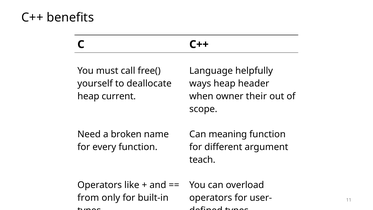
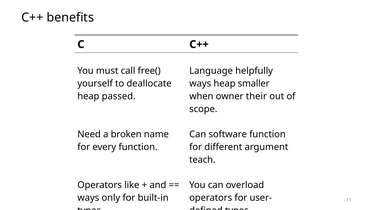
header: header -> smaller (254, 83)
current: current -> passed (119, 96)
meaning: meaning -> software (228, 134)
from: from -> ways (88, 198)
